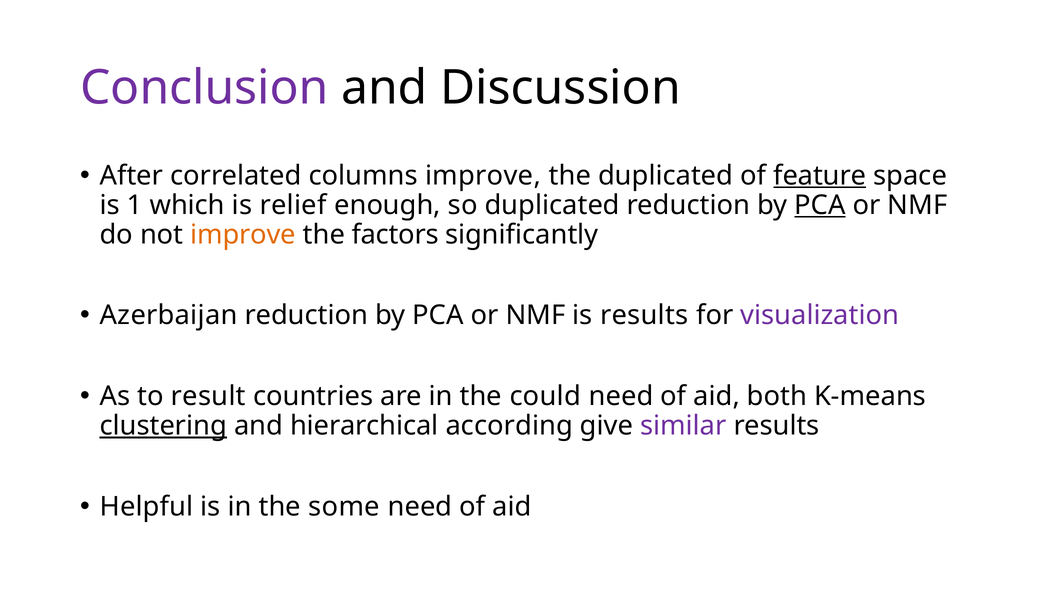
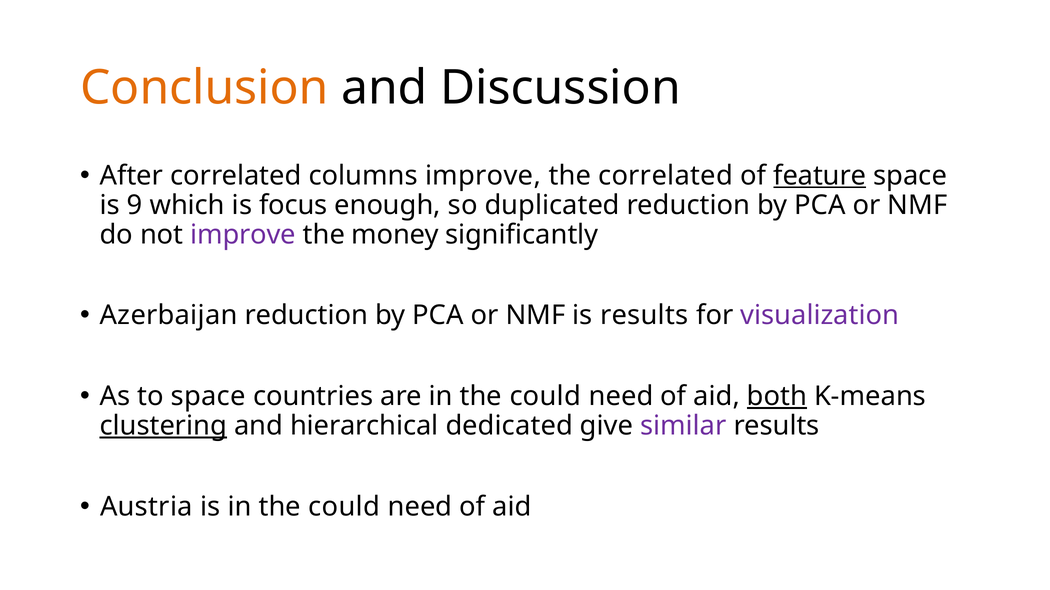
Conclusion colour: purple -> orange (204, 88)
the duplicated: duplicated -> correlated (666, 176)
1: 1 -> 9 (135, 205)
relief: relief -> focus (293, 205)
PCA underline: present -> none (820, 205)
improve colour: orange -> purple (243, 235)
factors: factors -> money (395, 235)
to result: result -> space (208, 397)
both underline: none -> present (777, 397)
according: according -> dedicated (509, 426)
Helpful: Helpful -> Austria (146, 507)
is in the some: some -> could (344, 507)
